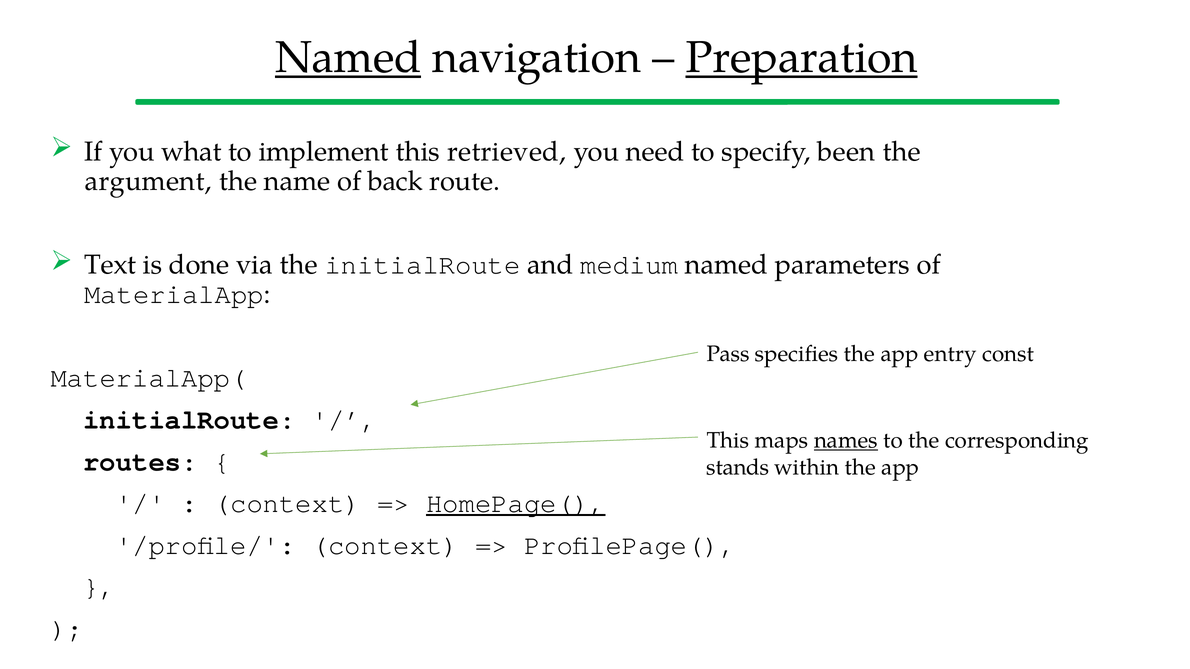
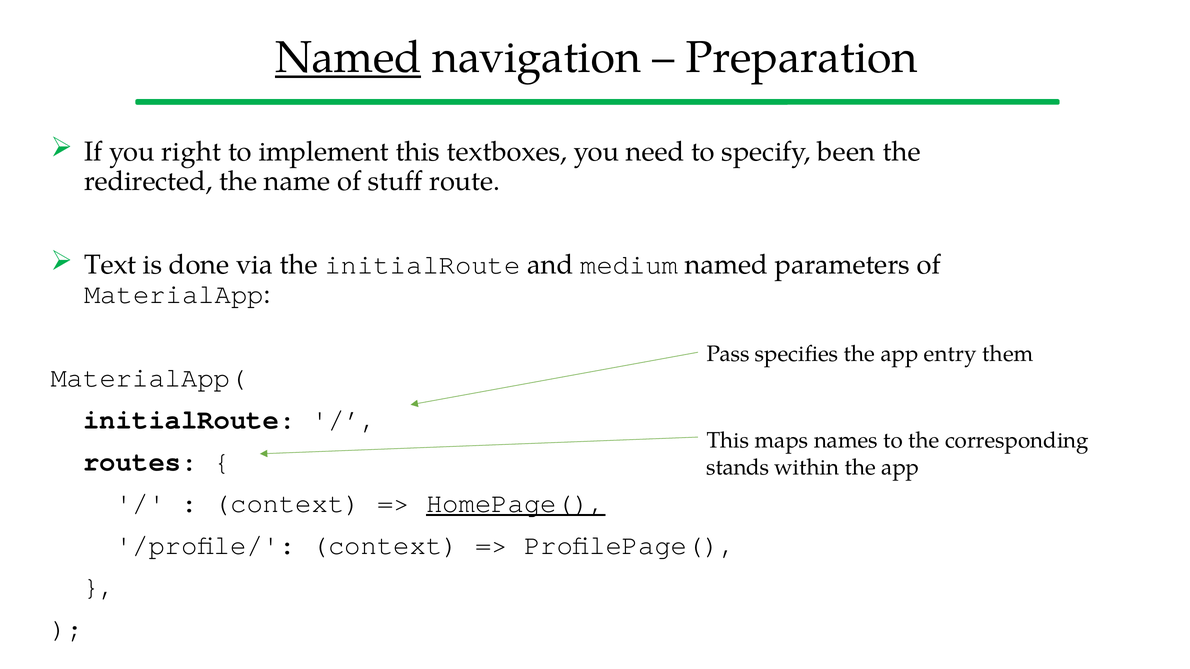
Preparation underline: present -> none (802, 57)
what: what -> right (191, 152)
retrieved: retrieved -> textboxes (507, 152)
argument: argument -> redirected (148, 181)
back: back -> stuff (395, 181)
const: const -> them (1008, 354)
names underline: present -> none (846, 441)
